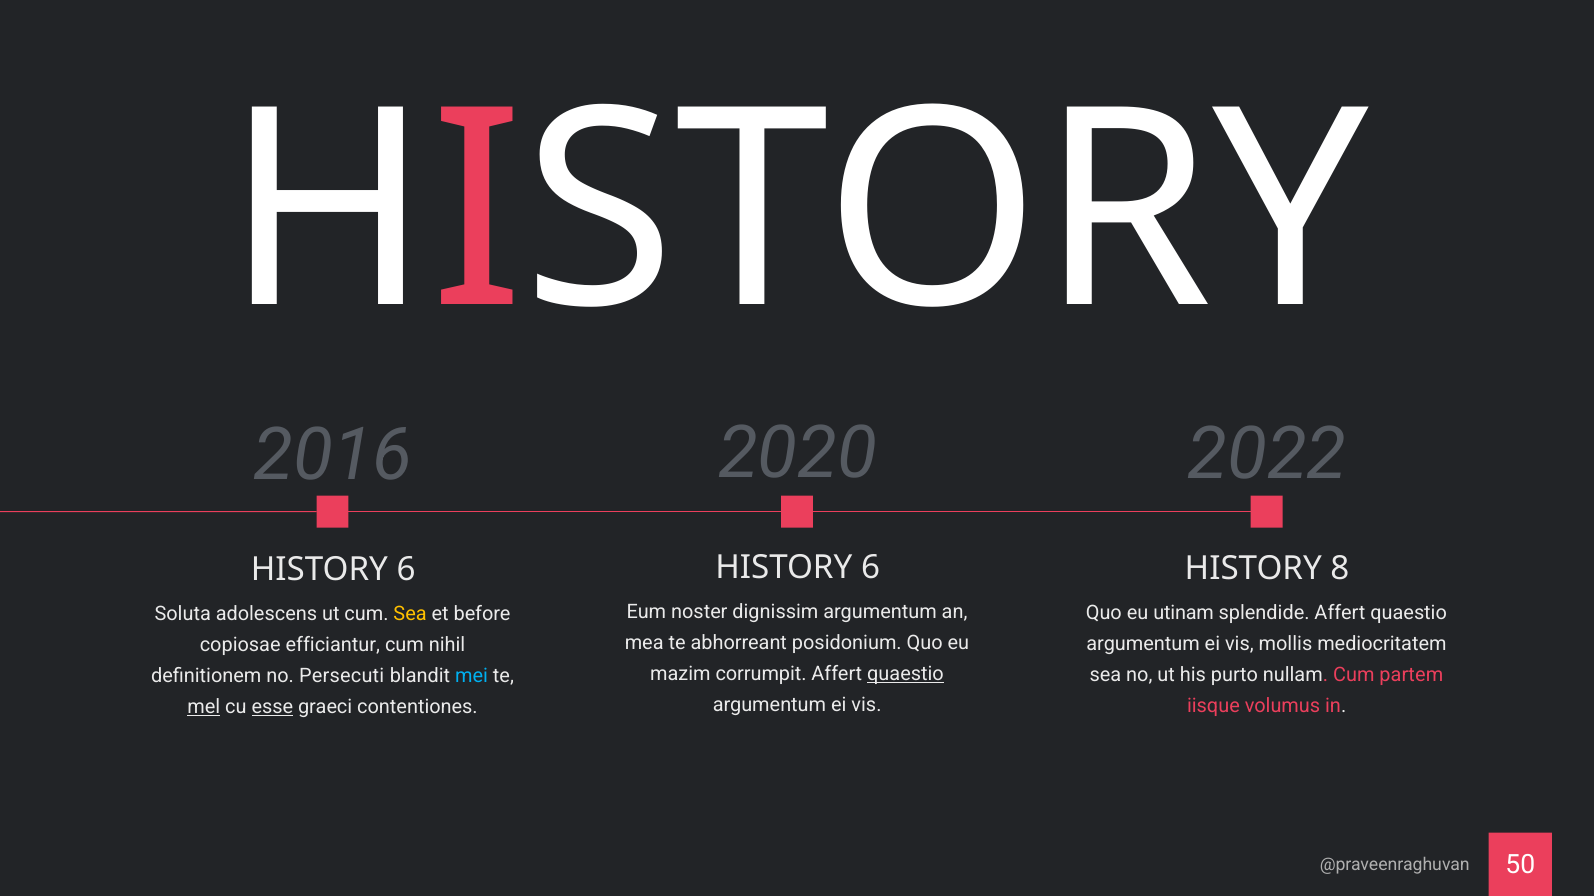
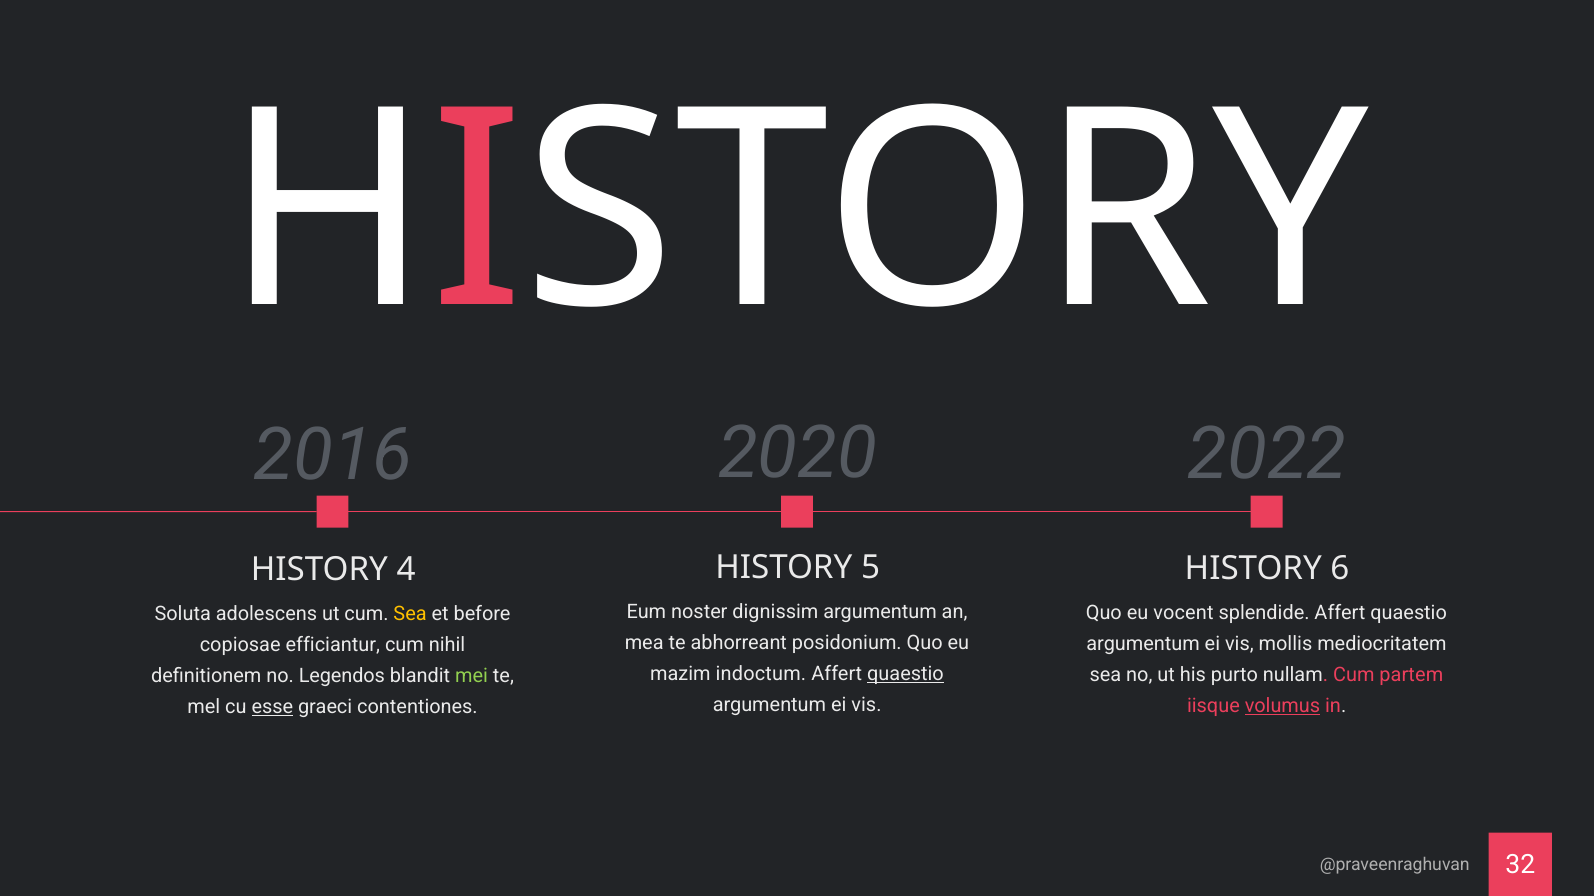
6: 6 -> 5 (871, 568)
8: 8 -> 6 (1340, 569)
6: 6 -> 4 (406, 570)
utinam: utinam -> vocent (1183, 613)
corrumpit: corrumpit -> indoctum (761, 674)
Persecuti: Persecuti -> Legendos (342, 676)
mei colour: light blue -> light green (472, 676)
volumus underline: none -> present (1282, 706)
mel underline: present -> none (204, 707)
50: 50 -> 32 (1520, 865)
